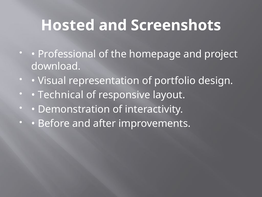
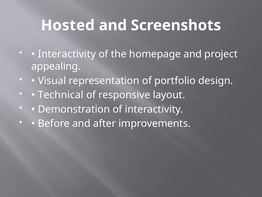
Professional: Professional -> Interactivity (67, 54)
download: download -> appealing (56, 66)
